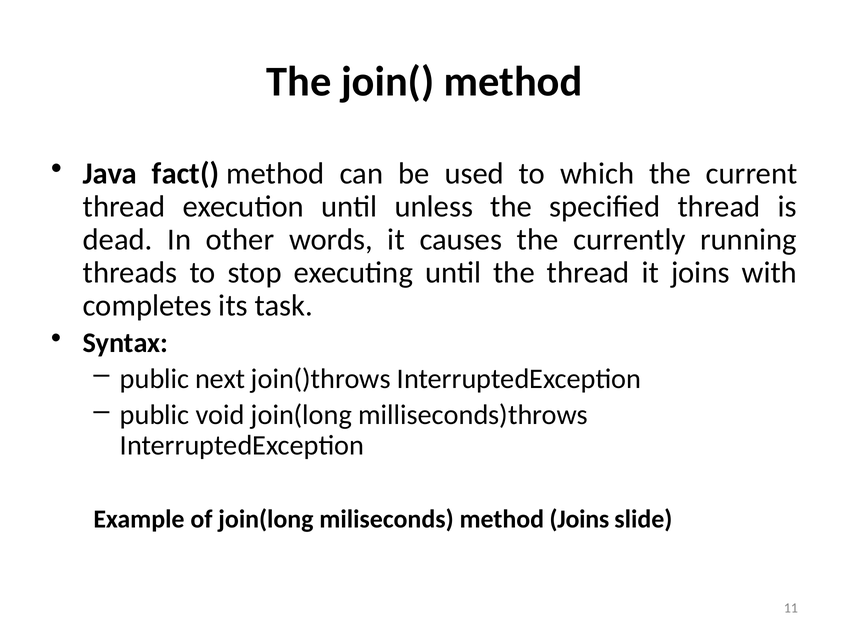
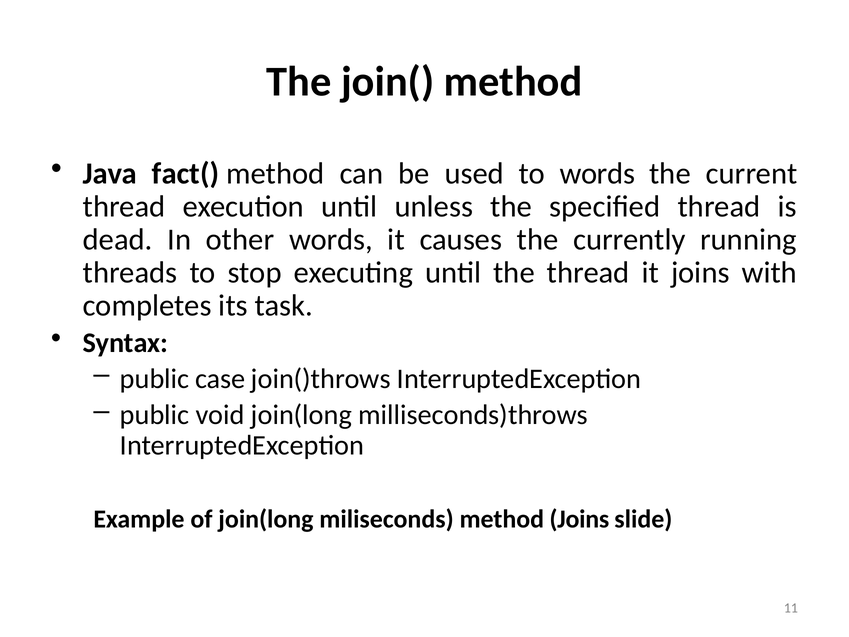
to which: which -> words (597, 173)
next: next -> case (220, 379)
